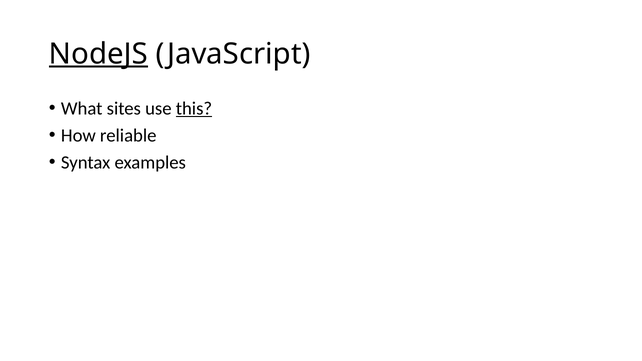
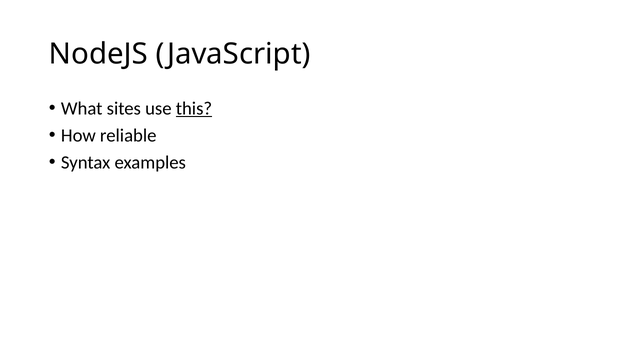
NodeJS underline: present -> none (98, 54)
